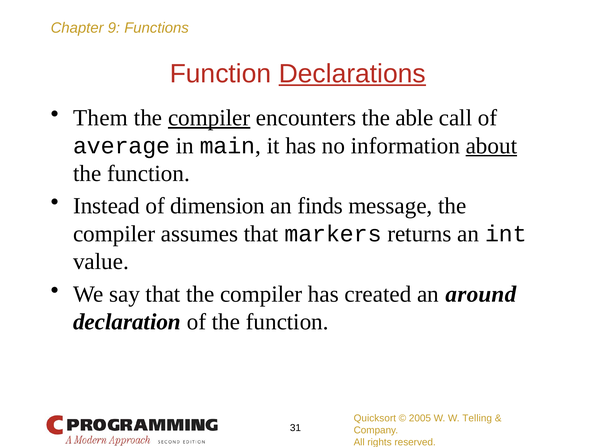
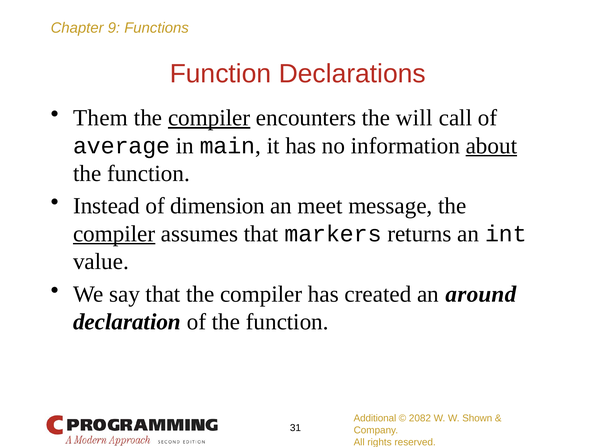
Declarations underline: present -> none (352, 74)
able: able -> will (414, 118)
finds: finds -> meet (320, 206)
compiler underline: none -> present (114, 234)
Quicksort: Quicksort -> Additional (375, 418)
2005: 2005 -> 2082 (420, 418)
Telling: Telling -> Shown (477, 418)
